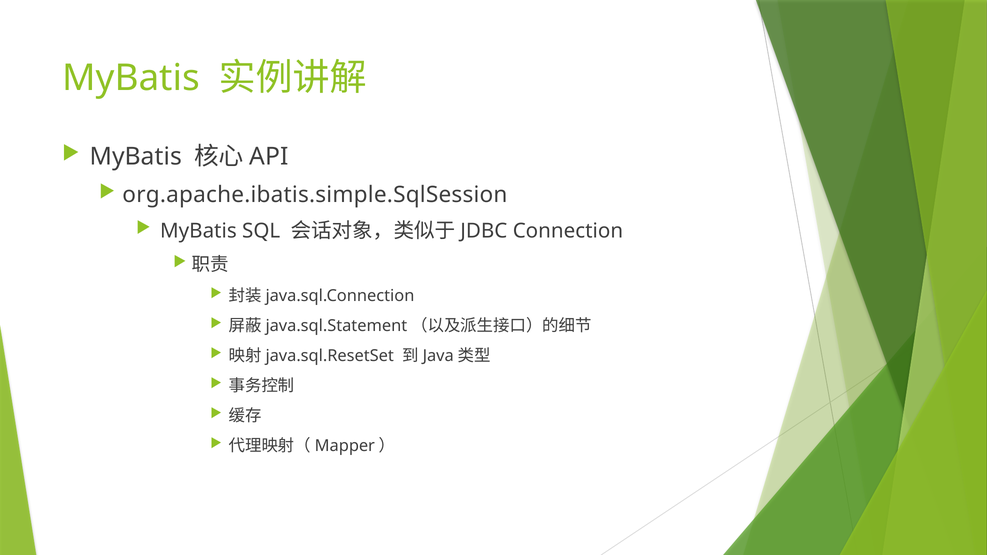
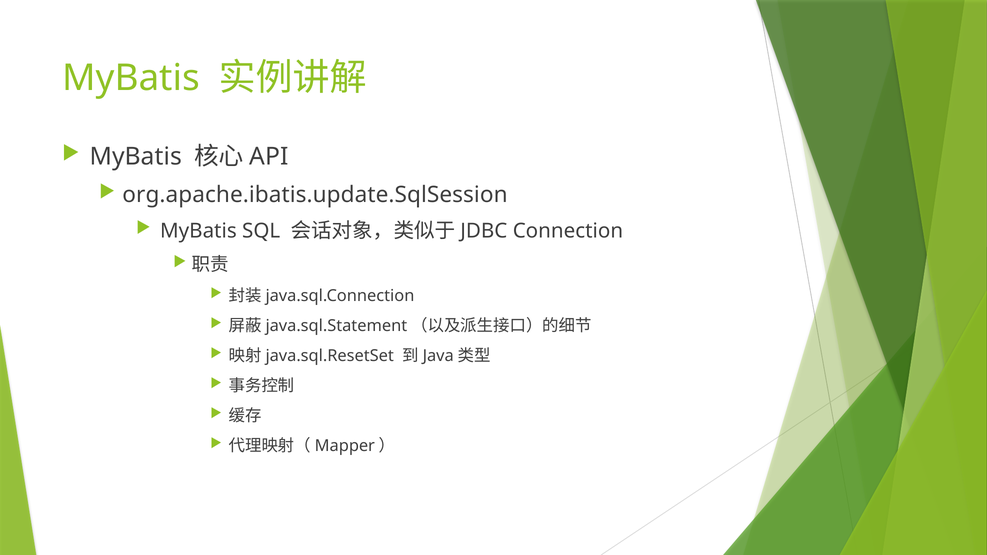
org.apache.ibatis.simple.SqlSession: org.apache.ibatis.simple.SqlSession -> org.apache.ibatis.update.SqlSession (315, 195)
